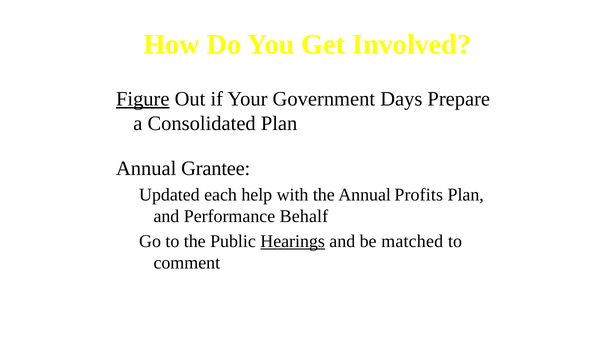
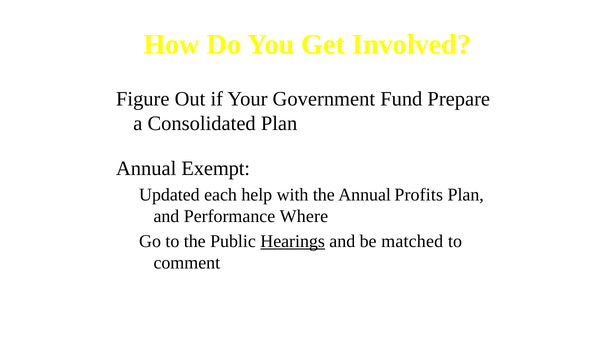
Figure underline: present -> none (143, 99)
Days: Days -> Fund (401, 99)
Grantee: Grantee -> Exempt (216, 168)
Behalf: Behalf -> Where (304, 216)
